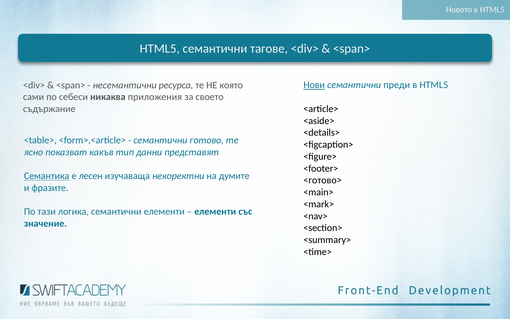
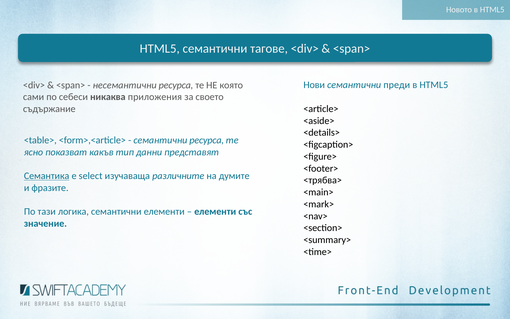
Нови underline: present -> none (314, 85)
семантични готово: готово -> ресурса (207, 140)
лесен: лесен -> select (91, 176)
некоректни: некоректни -> различните (178, 176)
<готово>: <готово> -> <трябва> (323, 180)
